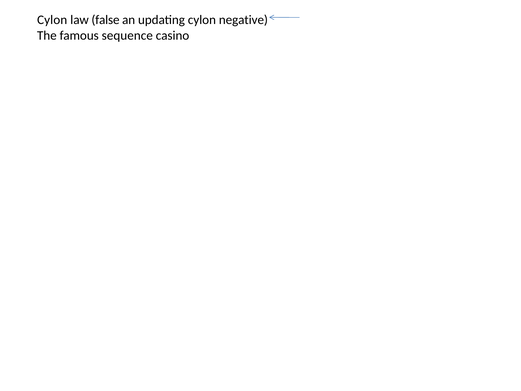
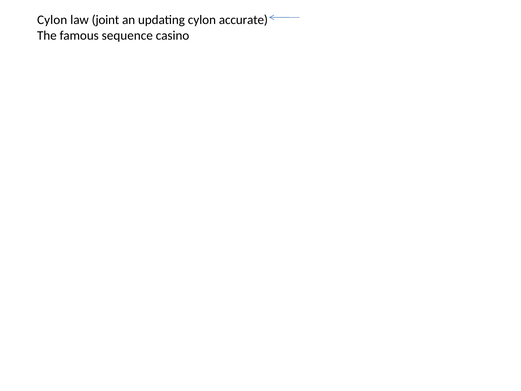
false: false -> joint (105, 20)
negative: negative -> accurate (243, 20)
